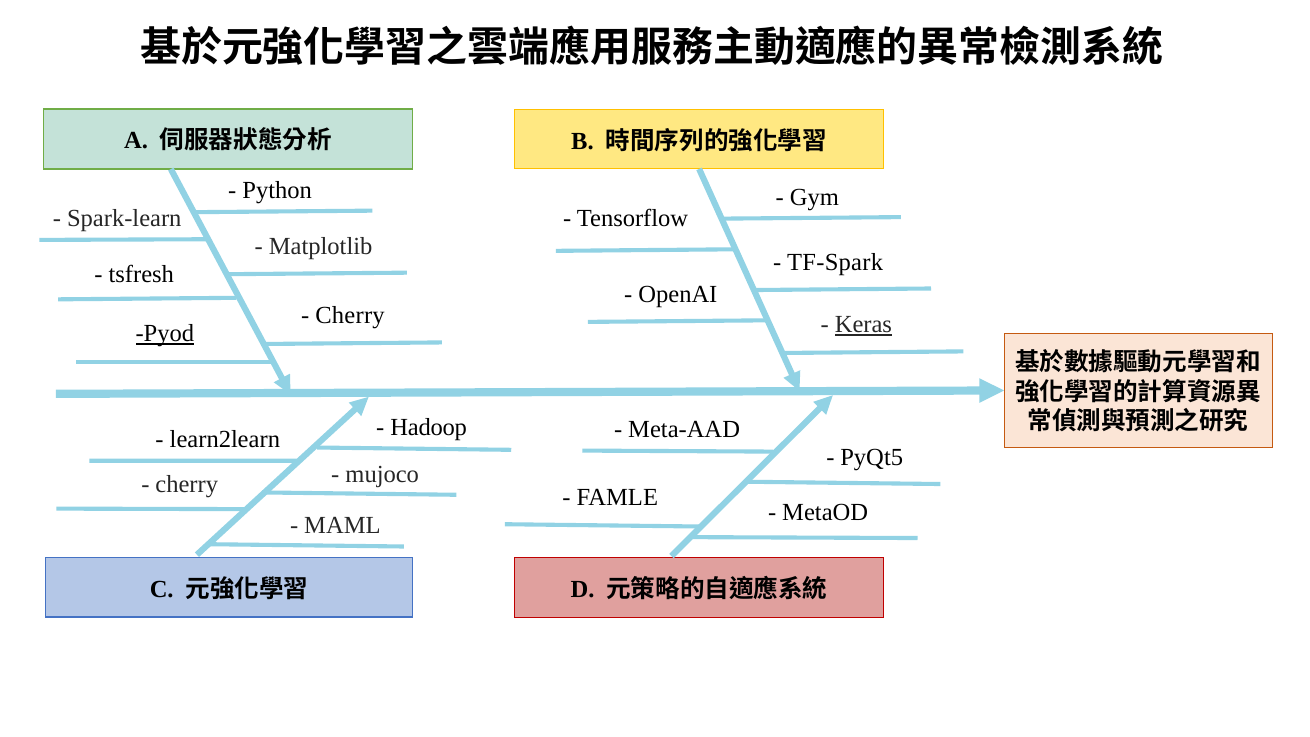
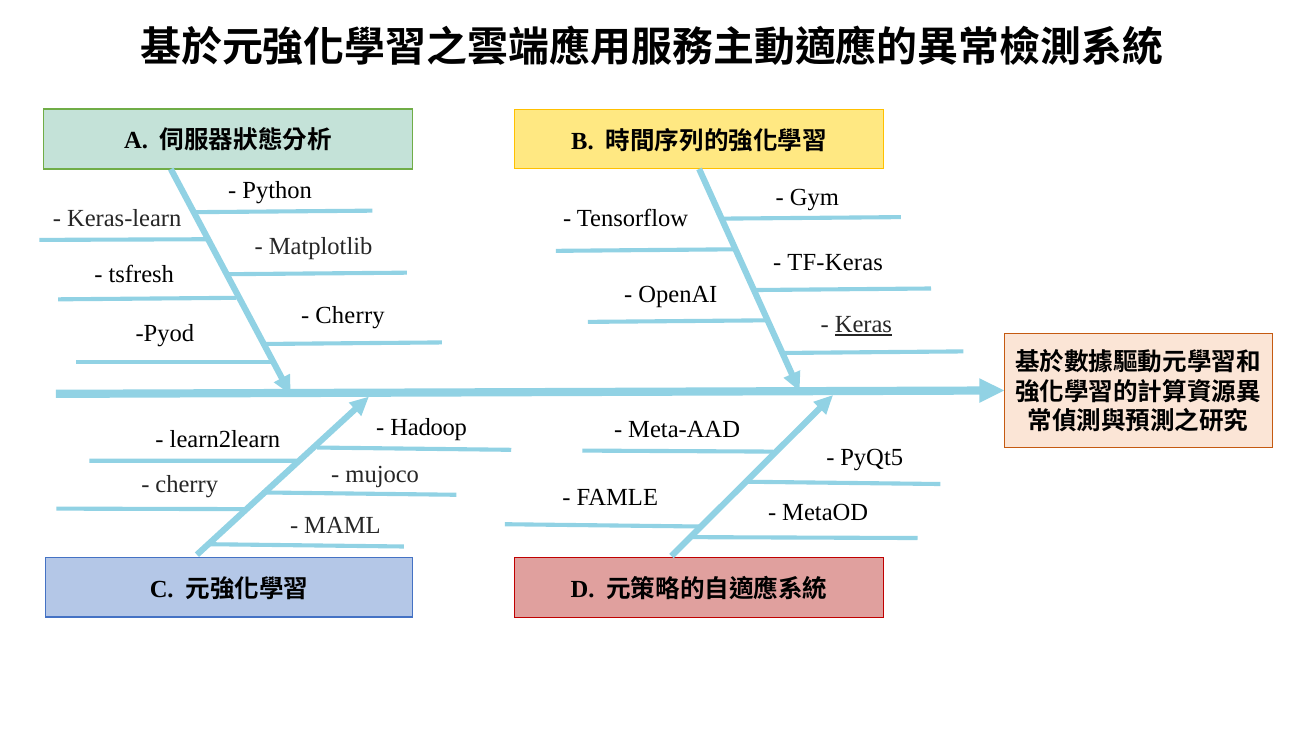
Spark-learn: Spark-learn -> Keras-learn (124, 218)
TF-Spark: TF-Spark -> TF-Keras (835, 263)
Pyod underline: present -> none (165, 333)
